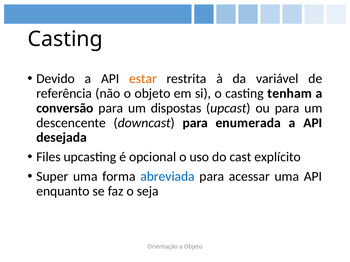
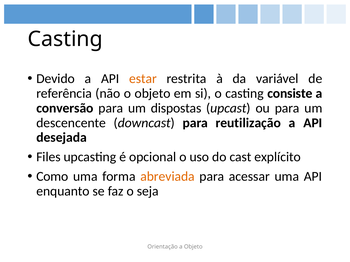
tenham: tenham -> consiste (290, 94)
enumerada: enumerada -> reutilização (248, 123)
Super: Super -> Como (52, 177)
abreviada colour: blue -> orange (168, 177)
